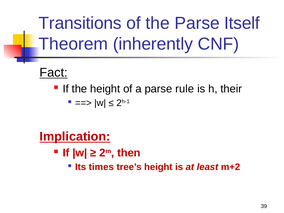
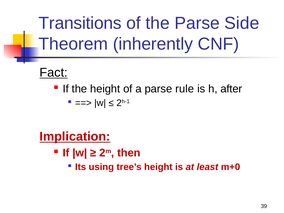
Itself: Itself -> Side (242, 23)
their: their -> after (231, 89)
times: times -> using (101, 167)
m+2: m+2 -> m+0 (231, 167)
